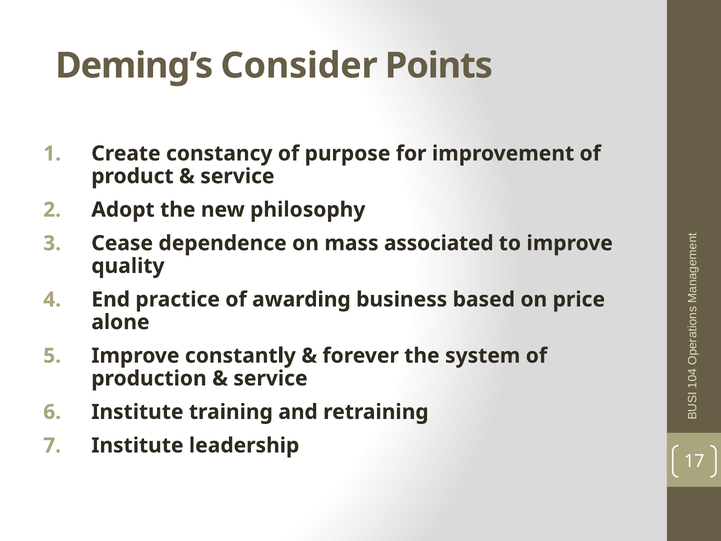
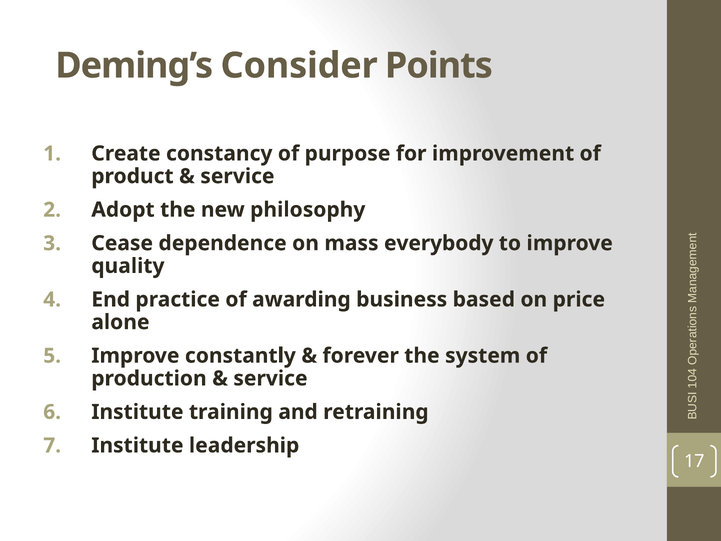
associated: associated -> everybody (439, 243)
